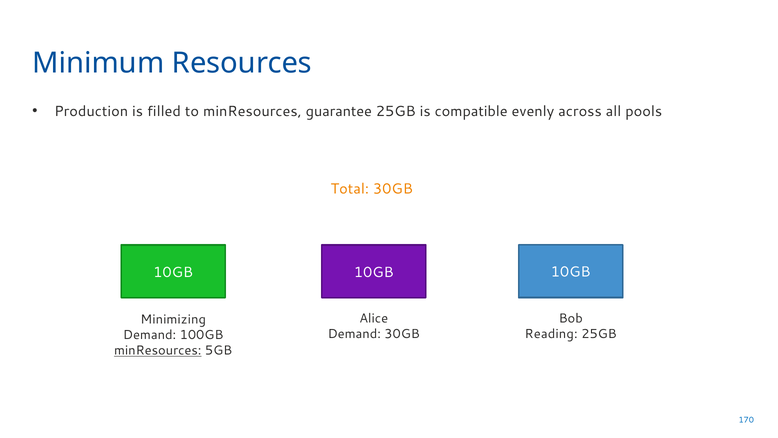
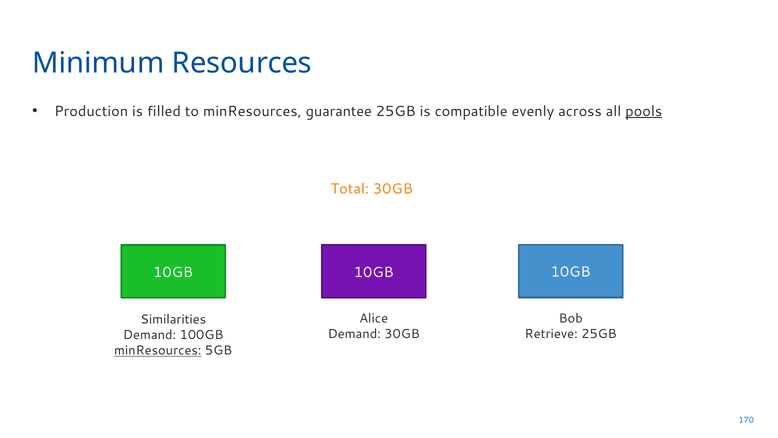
pools underline: none -> present (644, 111)
Minimizing: Minimizing -> Similarities (173, 319)
Reading: Reading -> Retrieve (551, 334)
